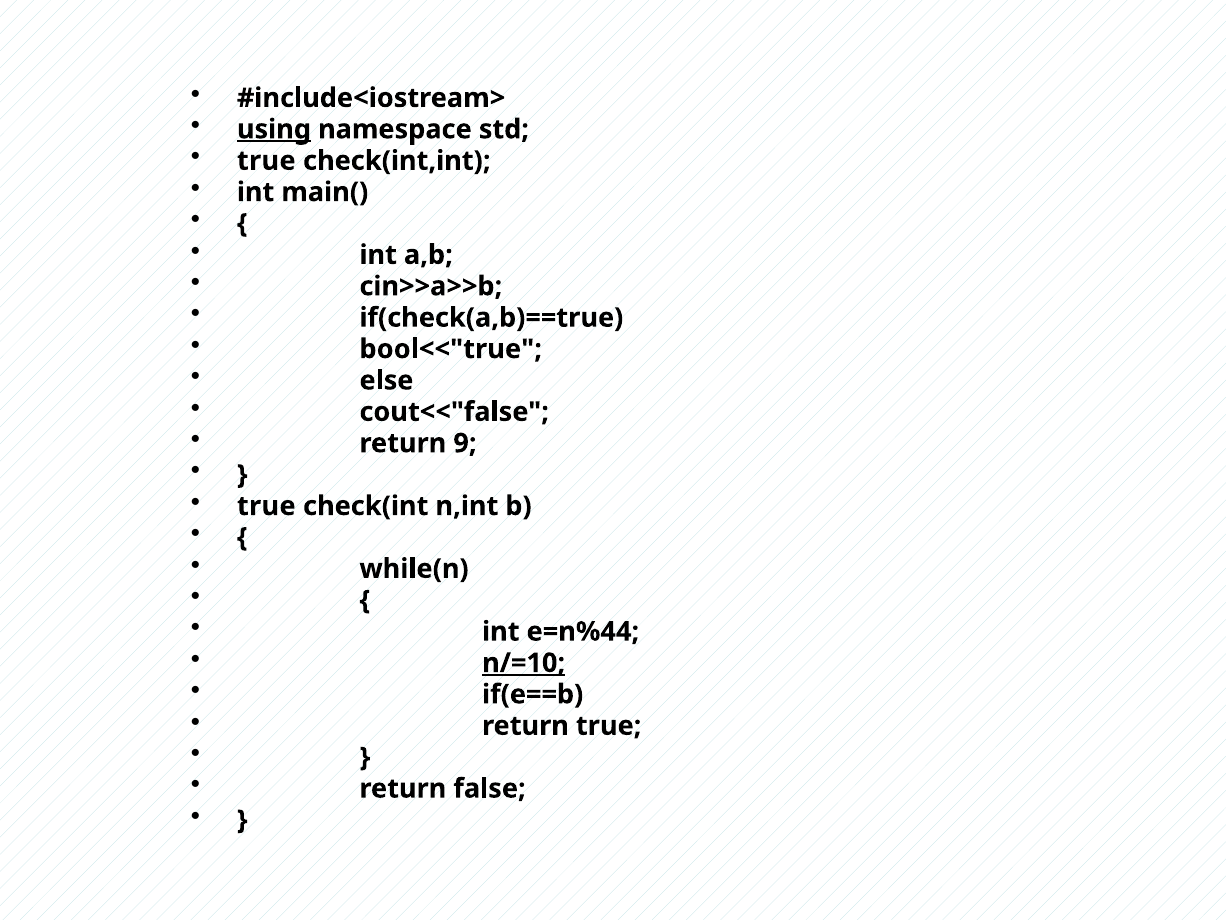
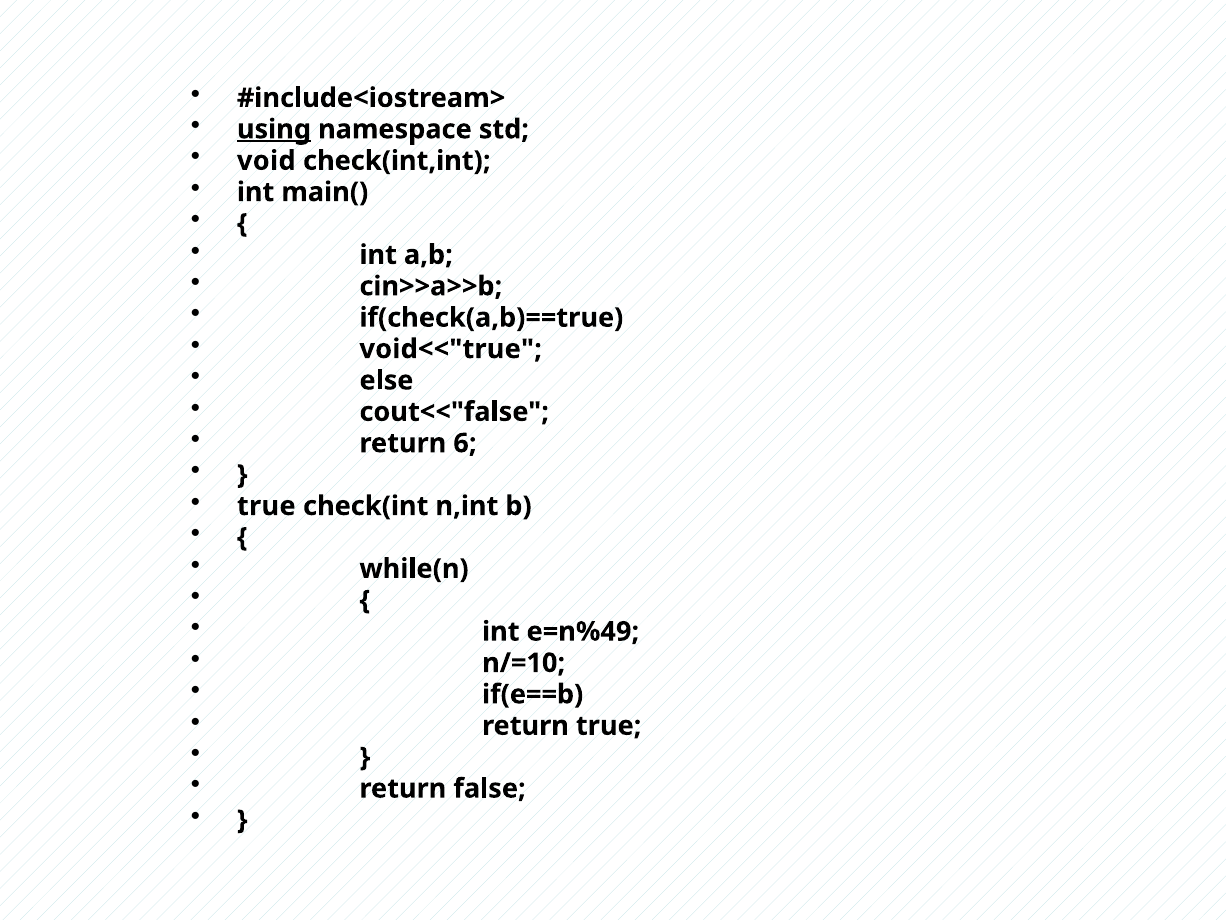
true: true -> void (266, 161)
bool<<"true: bool<<"true -> void<<"true (451, 349)
9: 9 -> 6 (465, 443)
e=n%44: e=n%44 -> e=n%49 (583, 631)
n/=10 underline: present -> none (524, 663)
